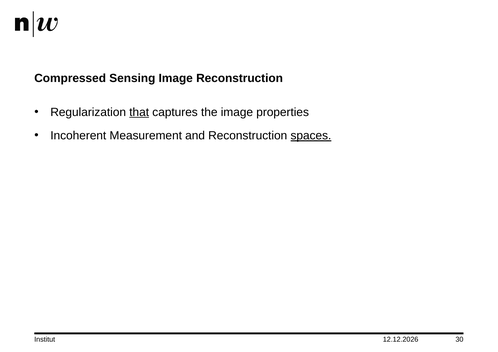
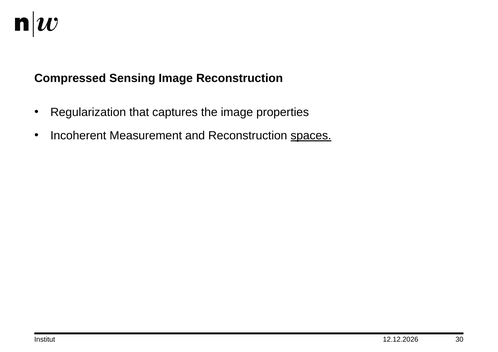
that underline: present -> none (139, 112)
